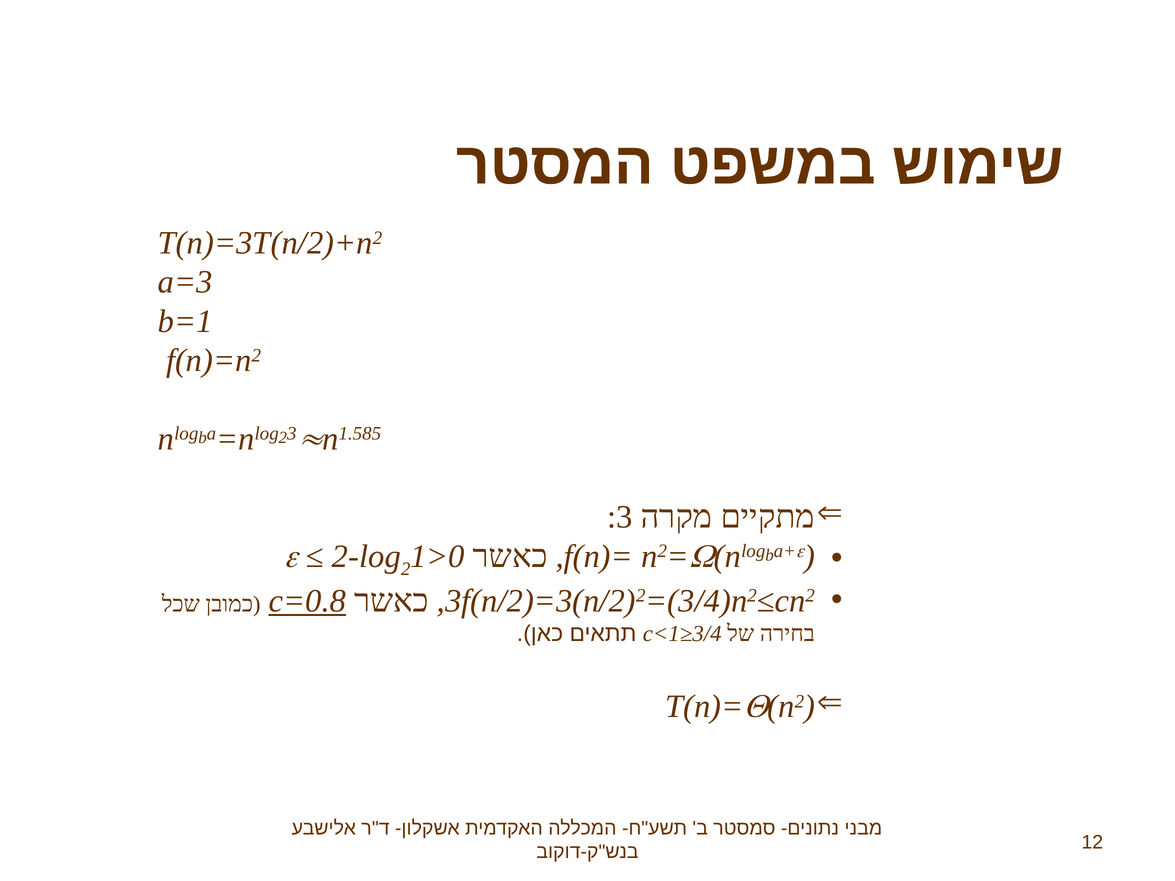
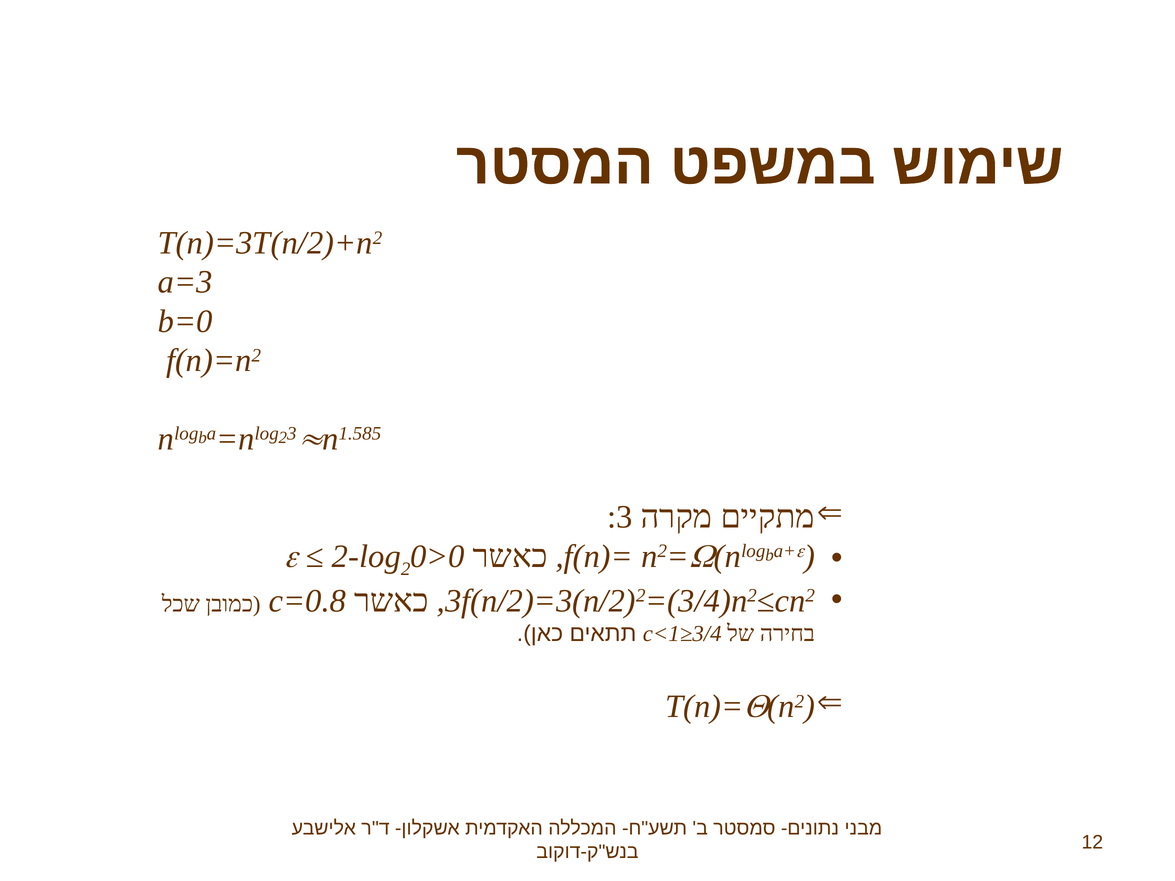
b=1: b=1 -> b=0 (185, 321)
1: 1 -> 0 (418, 557)
c=0.8 underline: present -> none (307, 601)
